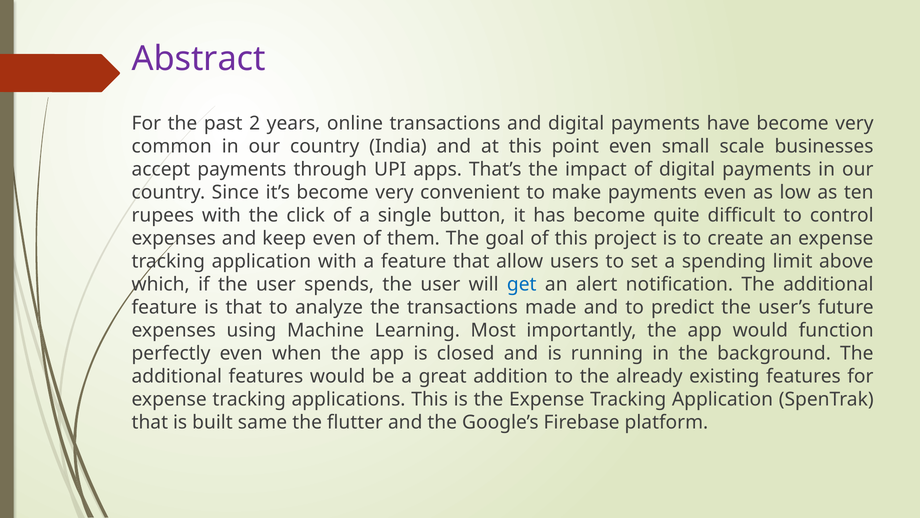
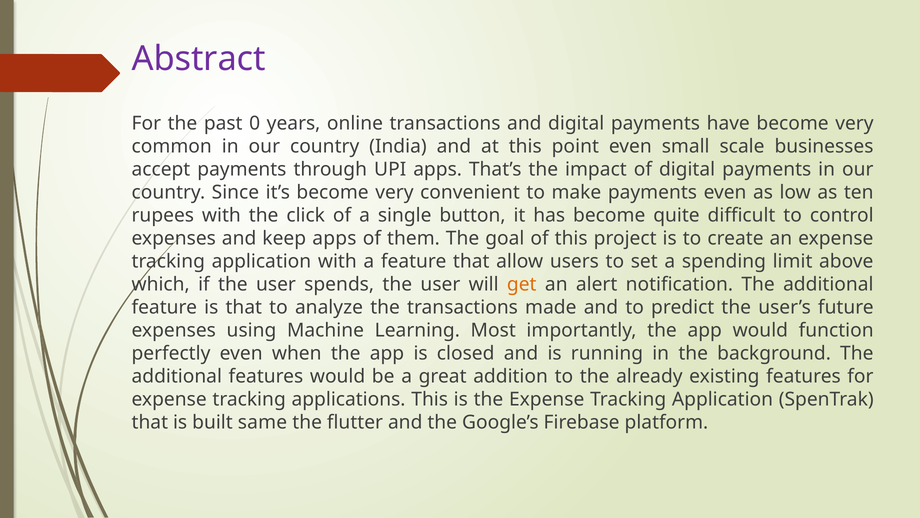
2: 2 -> 0 (255, 123)
keep even: even -> apps (334, 238)
get colour: blue -> orange (522, 284)
